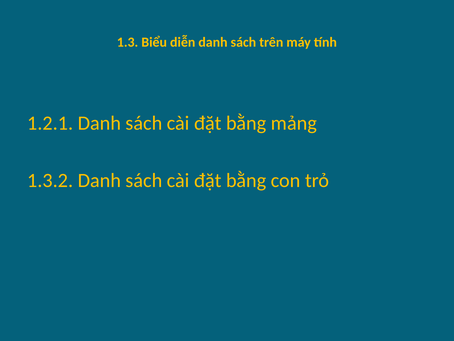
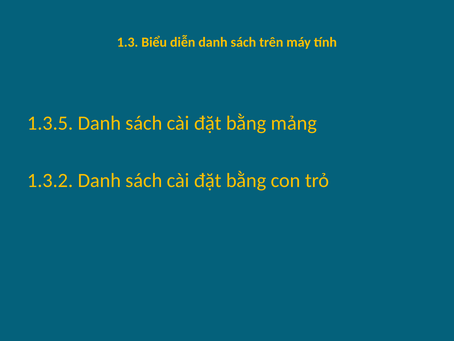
1.2.1: 1.2.1 -> 1.3.5 (50, 123)
